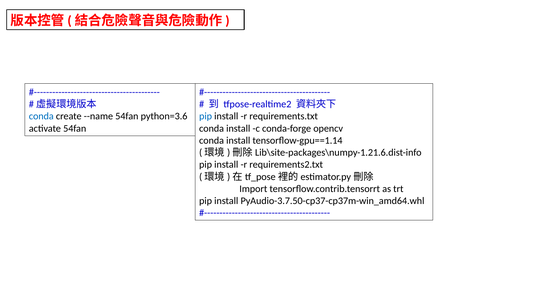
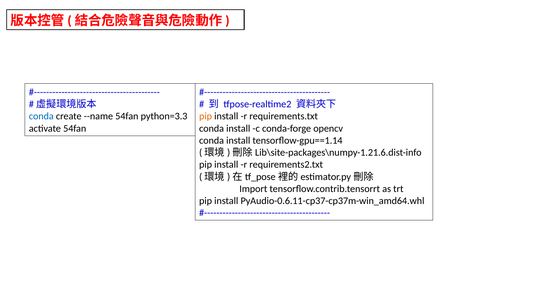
python=3.6: python=3.6 -> python=3.3 (164, 116)
pip colour: blue -> orange (206, 116)
PyAudio-3.7.50-cp37-cp37m-win_amd64.whl: PyAudio-3.7.50-cp37-cp37m-win_amd64.whl -> PyAudio-0.6.11-cp37-cp37m-win_amd64.whl (332, 201)
